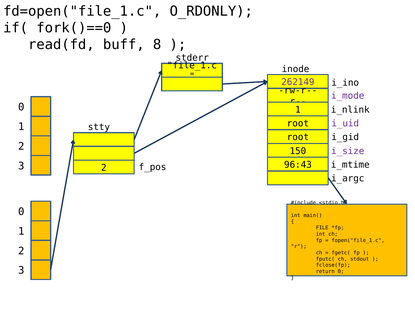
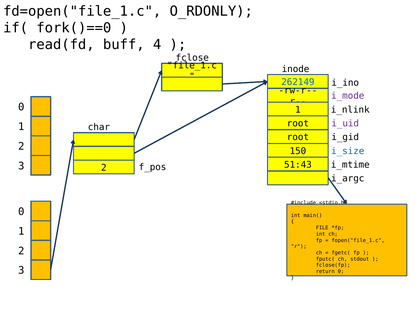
8: 8 -> 4 (157, 44)
stderr: stderr -> fclose (192, 58)
262149 colour: purple -> blue (298, 82)
stty: stty -> char (99, 127)
i_size colour: purple -> blue (348, 151)
96:43: 96:43 -> 51:43 (298, 165)
